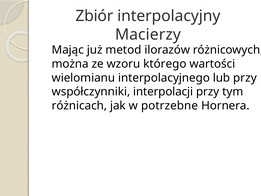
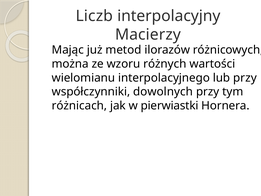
Zbiór: Zbiór -> Liczb (94, 16)
którego: którego -> różnych (165, 64)
interpolacji: interpolacji -> dowolnych (163, 92)
potrzebne: potrzebne -> pierwiastki (170, 106)
